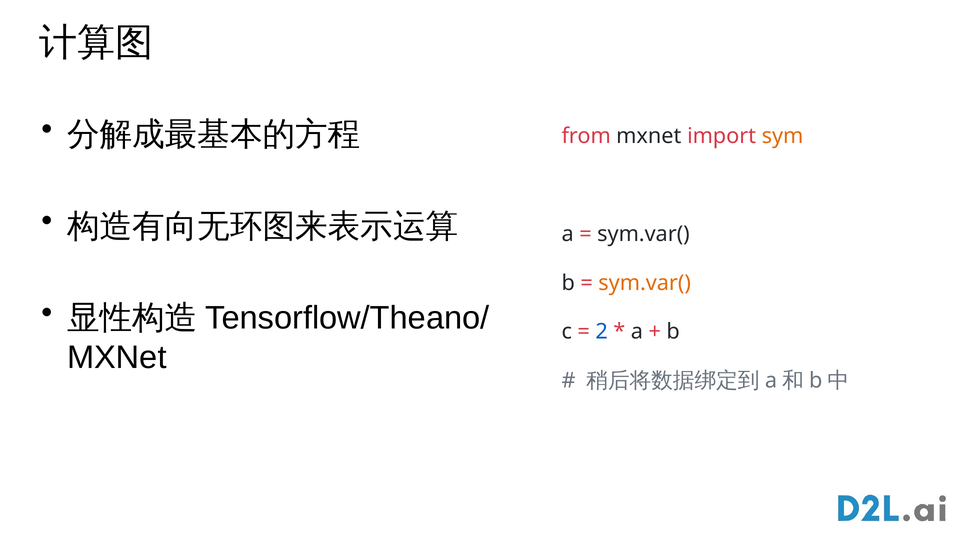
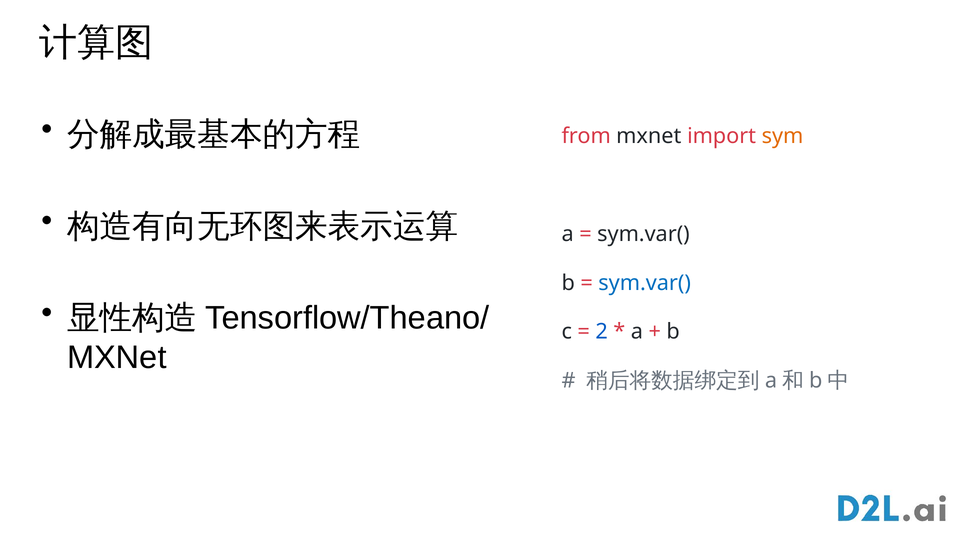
sym.var( colour: orange -> blue (645, 283)
